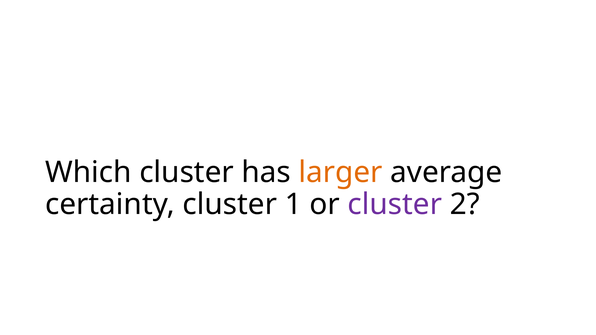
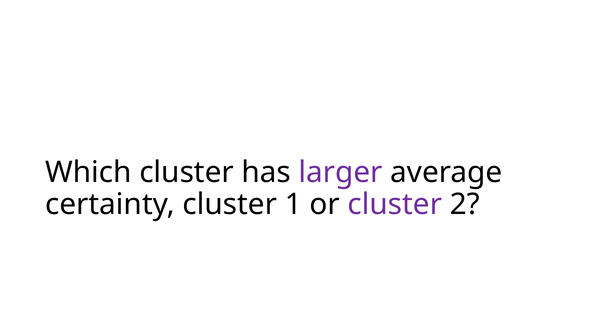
larger colour: orange -> purple (341, 172)
